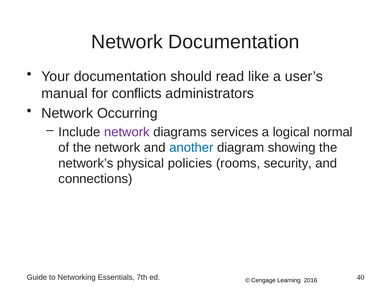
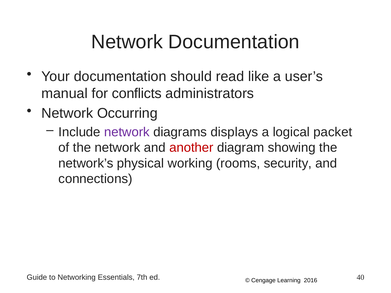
services: services -> displays (234, 132)
normal: normal -> packet (333, 132)
another colour: blue -> red (191, 148)
policies: policies -> working (190, 163)
